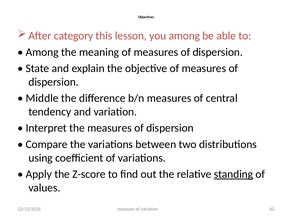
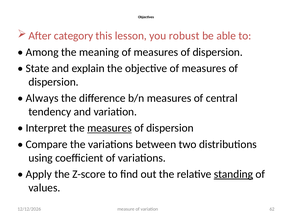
you among: among -> robust (184, 36)
Middle: Middle -> Always (42, 98)
measures underline: none -> present (109, 128)
